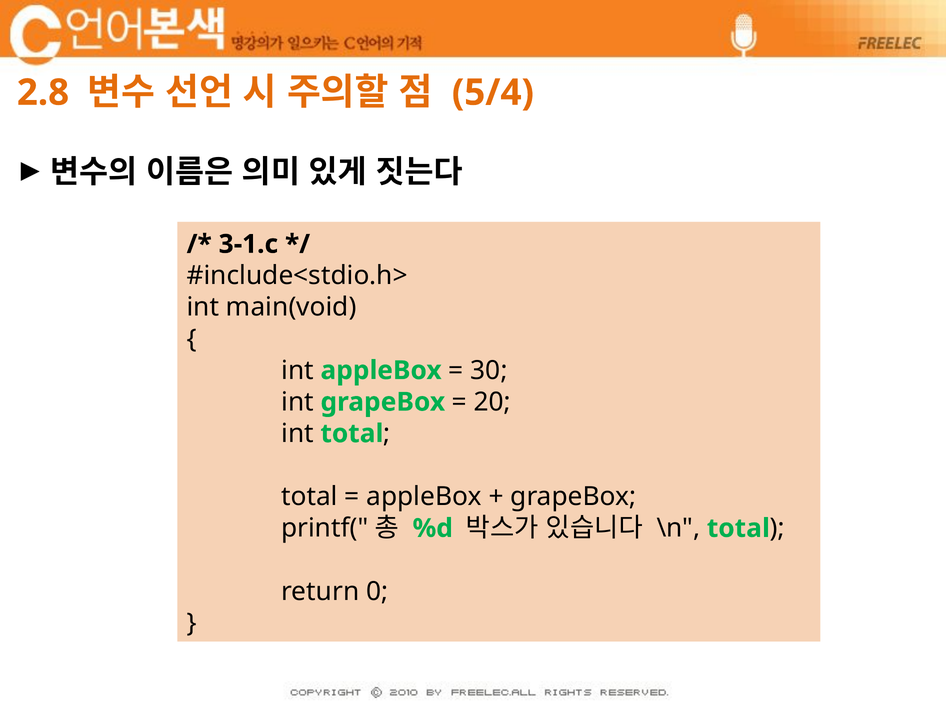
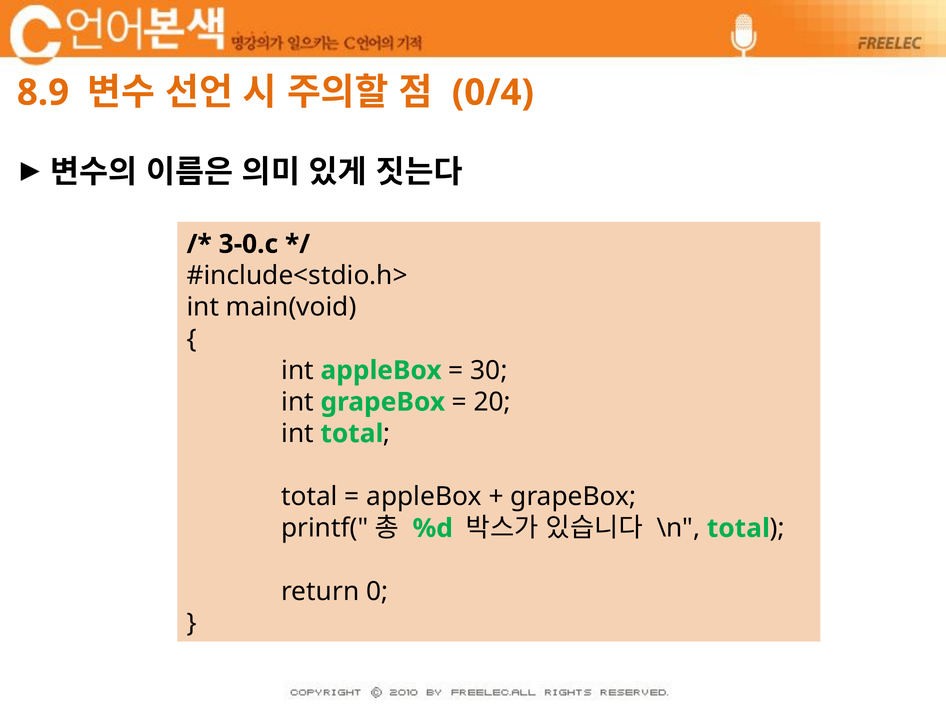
2.8: 2.8 -> 8.9 (43, 93)
5/4: 5/4 -> 0/4 (493, 93)
3-1.c: 3-1.c -> 3-0.c (248, 244)
